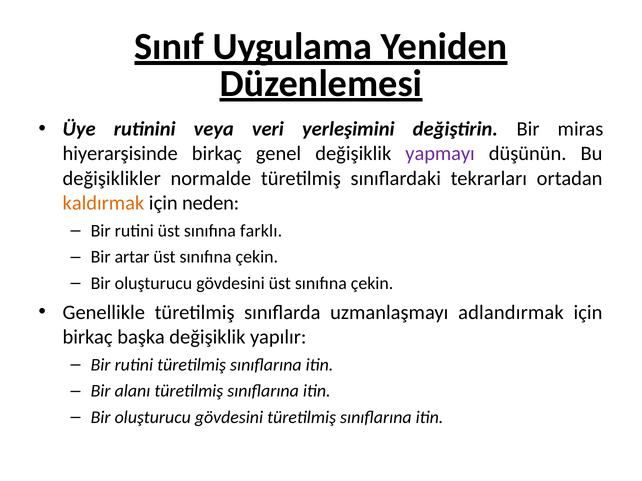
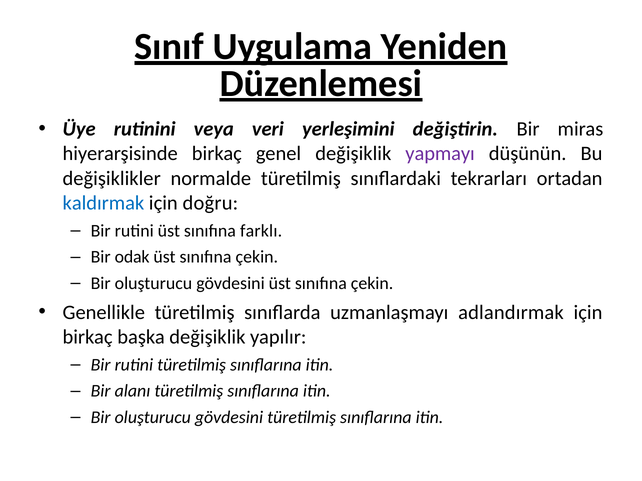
kaldırmak colour: orange -> blue (103, 203)
neden: neden -> doğru (210, 203)
artar: artar -> odak (132, 257)
